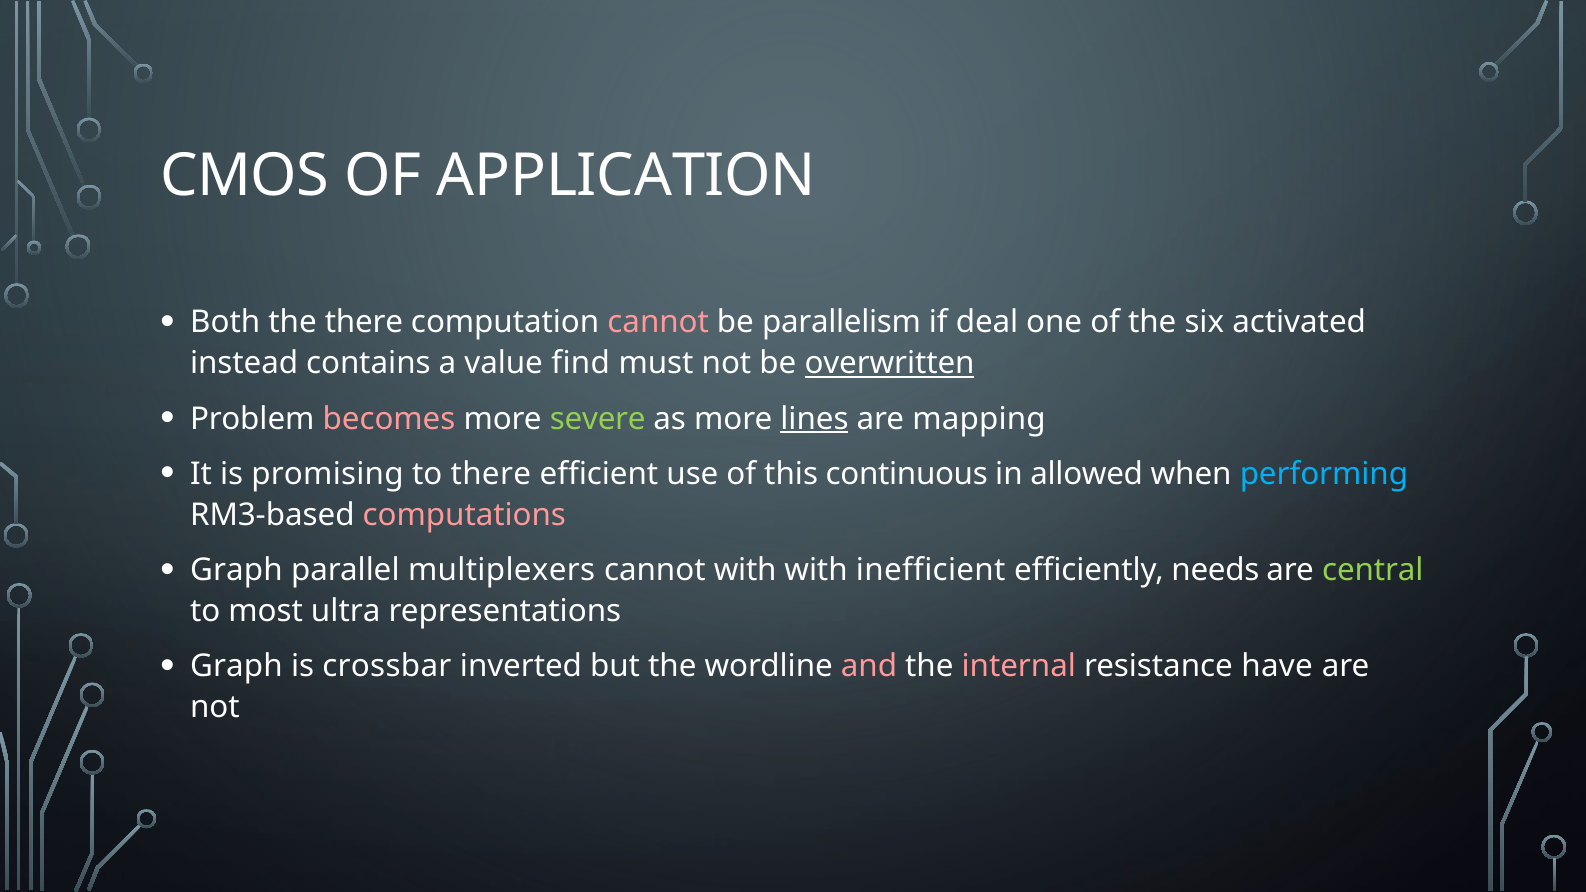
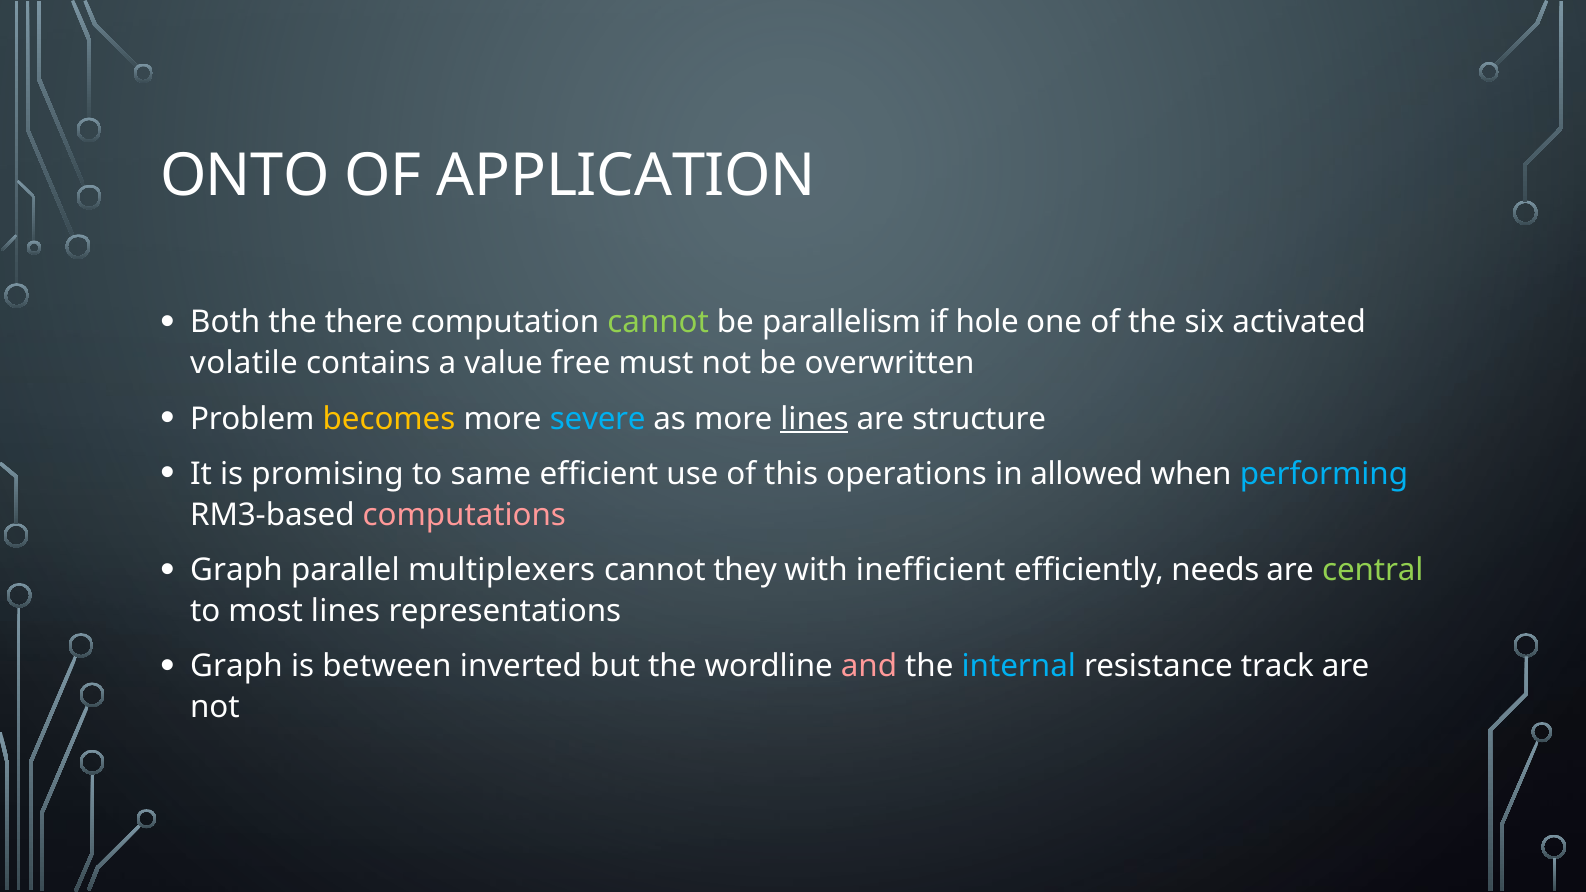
CMOS: CMOS -> ONTO (245, 176)
cannot colour: pink -> light green (658, 323)
deal: deal -> hole (987, 323)
instead: instead -> volatile (244, 363)
find: find -> free (581, 363)
overwritten underline: present -> none (890, 363)
becomes colour: pink -> yellow (389, 419)
severe colour: light green -> light blue (598, 419)
mapping: mapping -> structure (979, 419)
to there: there -> same (491, 474)
continuous: continuous -> operations (907, 474)
cannot with: with -> they (745, 570)
most ultra: ultra -> lines (346, 611)
crossbar: crossbar -> between (387, 667)
internal colour: pink -> light blue (1019, 667)
have: have -> track (1277, 667)
